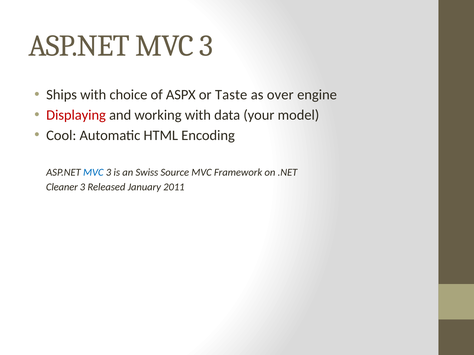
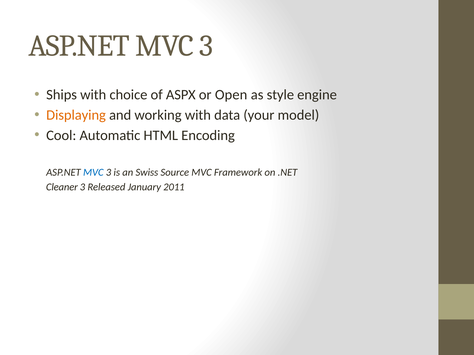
Taste: Taste -> Open (231, 95)
over: over -> style (280, 95)
Displaying colour: red -> orange (76, 115)
